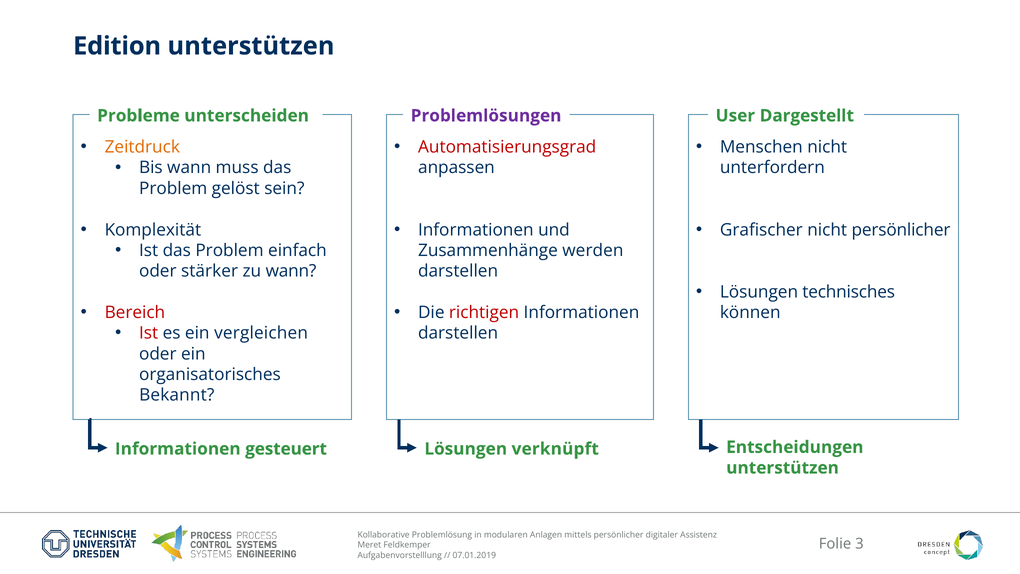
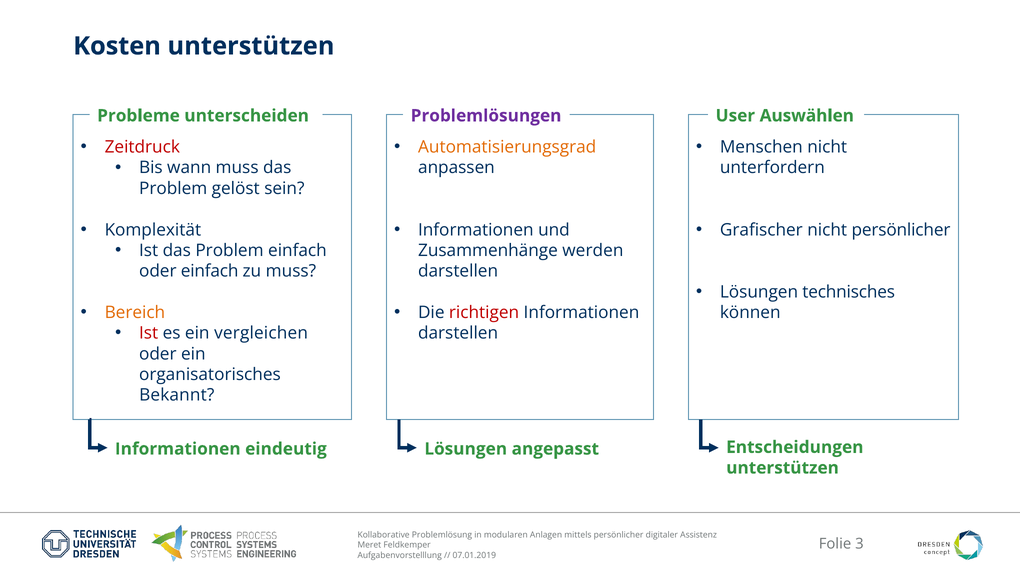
Edition: Edition -> Kosten (117, 46)
Dargestellt: Dargestellt -> Auswählen (807, 116)
Zeitdruck colour: orange -> red (142, 147)
Automatisierungsgrad colour: red -> orange (507, 147)
oder stärker: stärker -> einfach (210, 271)
zu wann: wann -> muss (291, 271)
Bereich colour: red -> orange (135, 312)
gesteuert: gesteuert -> eindeutig (286, 449)
verknüpft: verknüpft -> angepasst (555, 449)
